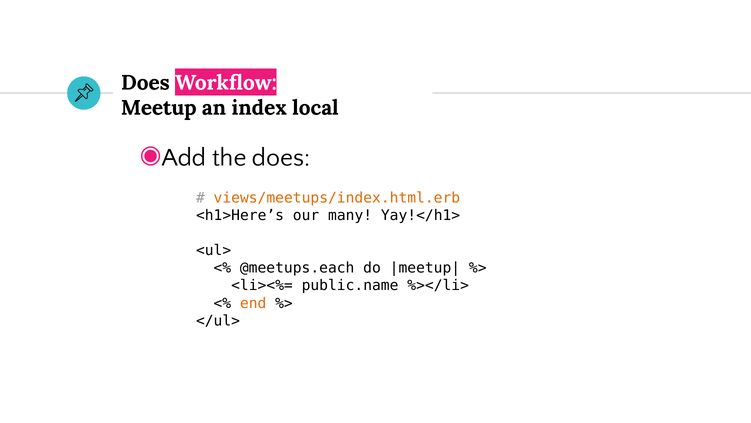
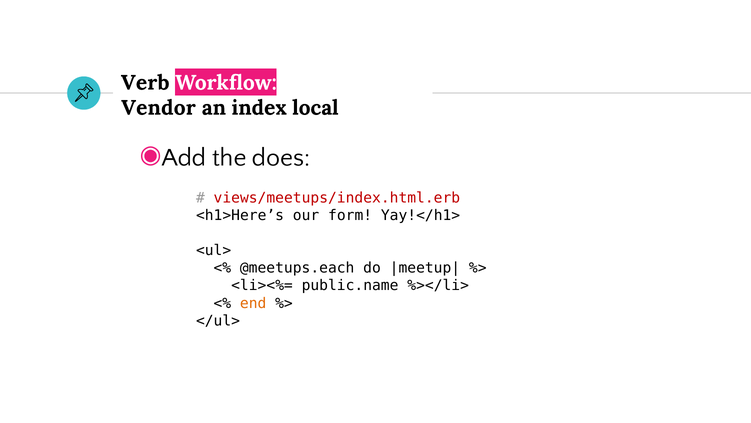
Does: Does -> Verb (145, 83)
Meetup: Meetup -> Vendor (158, 108)
views/meetups/index.html.erb colour: orange -> red (337, 198)
many: many -> form (350, 215)
